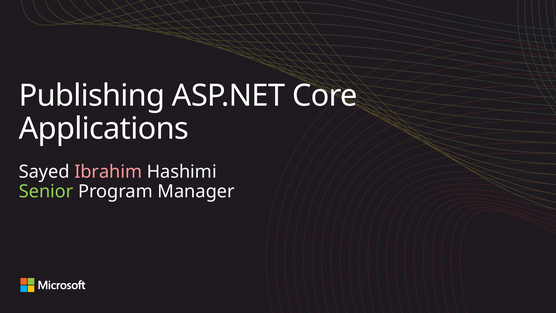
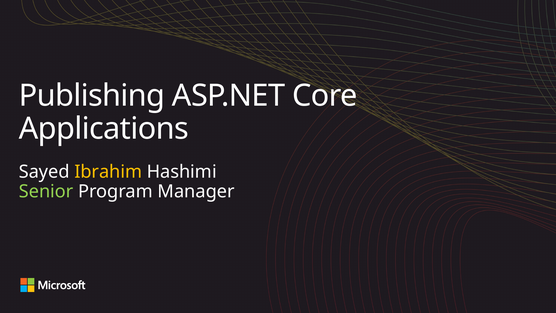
Ibrahim colour: pink -> yellow (108, 172)
